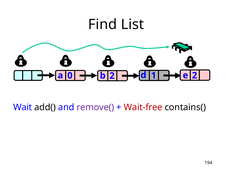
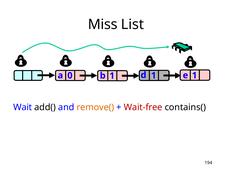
Find: Find -> Miss (103, 24)
0 2: 2 -> 1 (112, 76)
2: 2 -> 1 (195, 75)
remove( colour: purple -> orange (95, 107)
